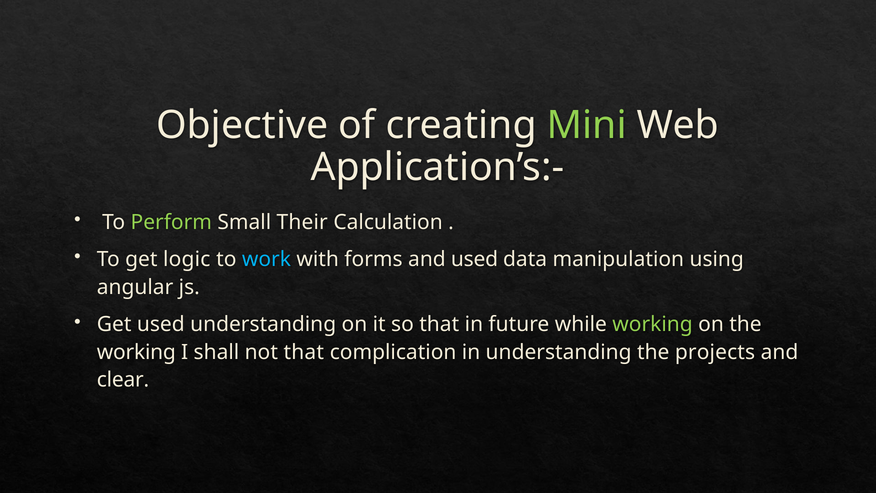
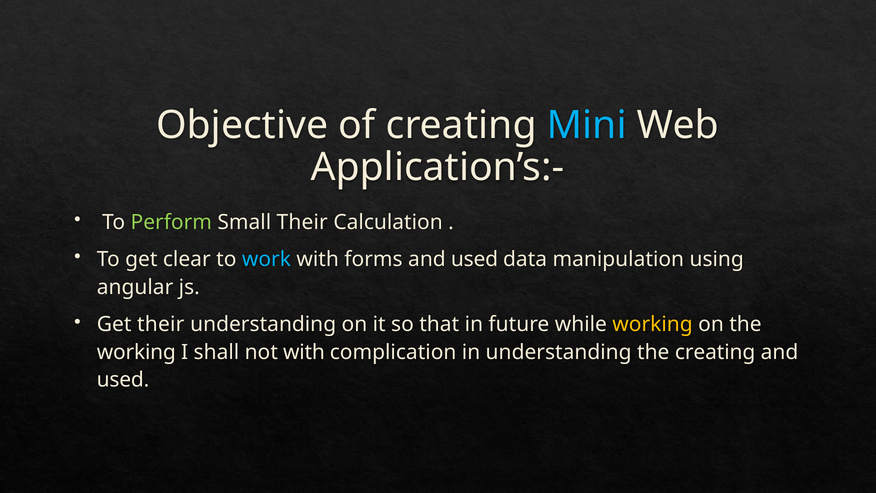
Mini colour: light green -> light blue (587, 125)
logic: logic -> clear (187, 259)
Get used: used -> their (161, 324)
working colour: light green -> yellow (653, 324)
not that: that -> with (304, 352)
the projects: projects -> creating (715, 352)
clear: clear -> used (123, 380)
